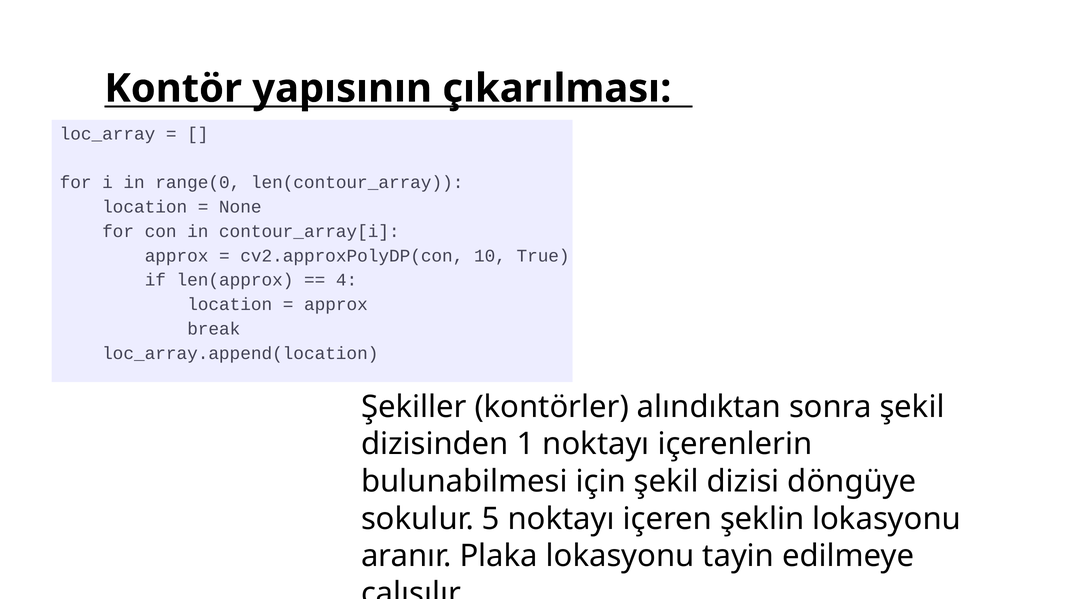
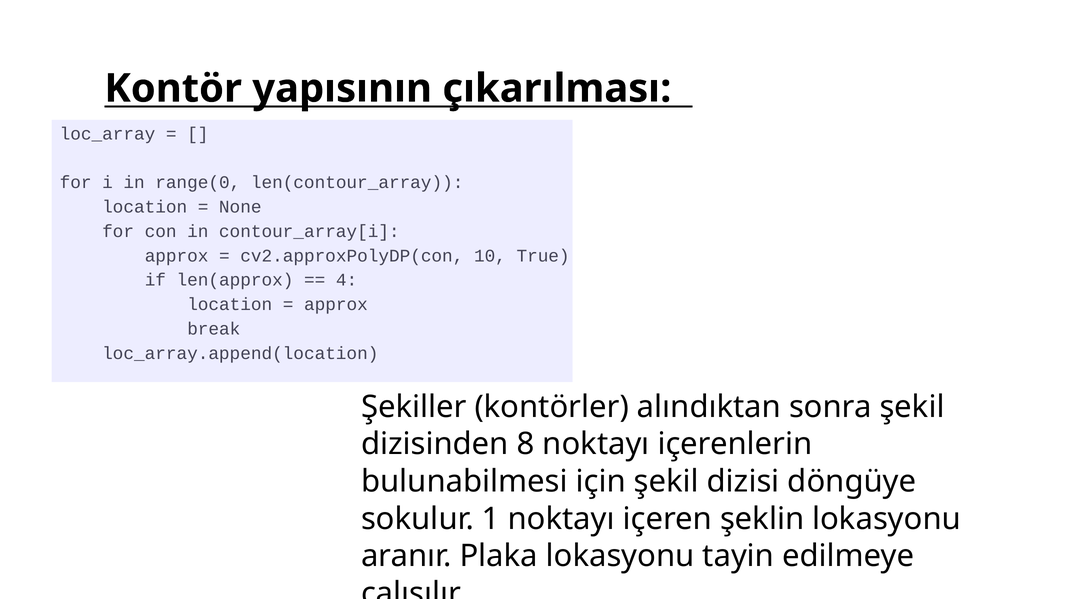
1: 1 -> 8 (526, 445)
5: 5 -> 1 (491, 519)
